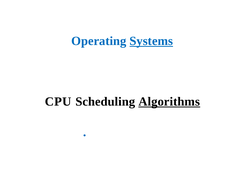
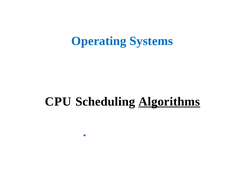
Systems underline: present -> none (151, 41)
